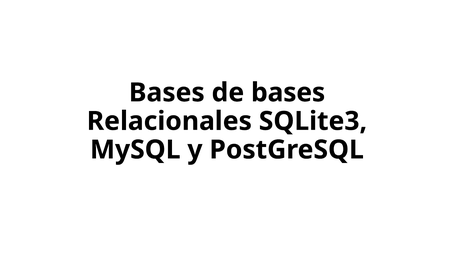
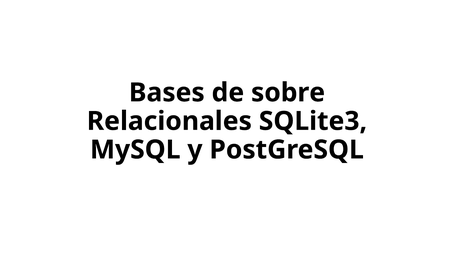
de bases: bases -> sobre (288, 93)
